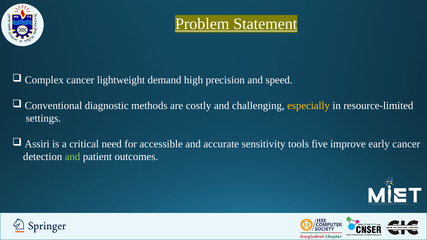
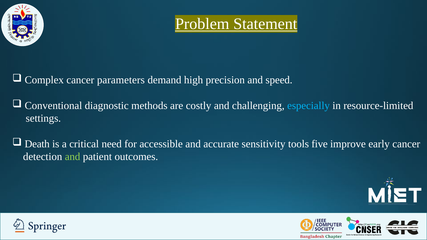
lightweight: lightweight -> parameters (121, 80)
especially colour: yellow -> light blue (308, 106)
Assiri: Assiri -> Death (37, 144)
